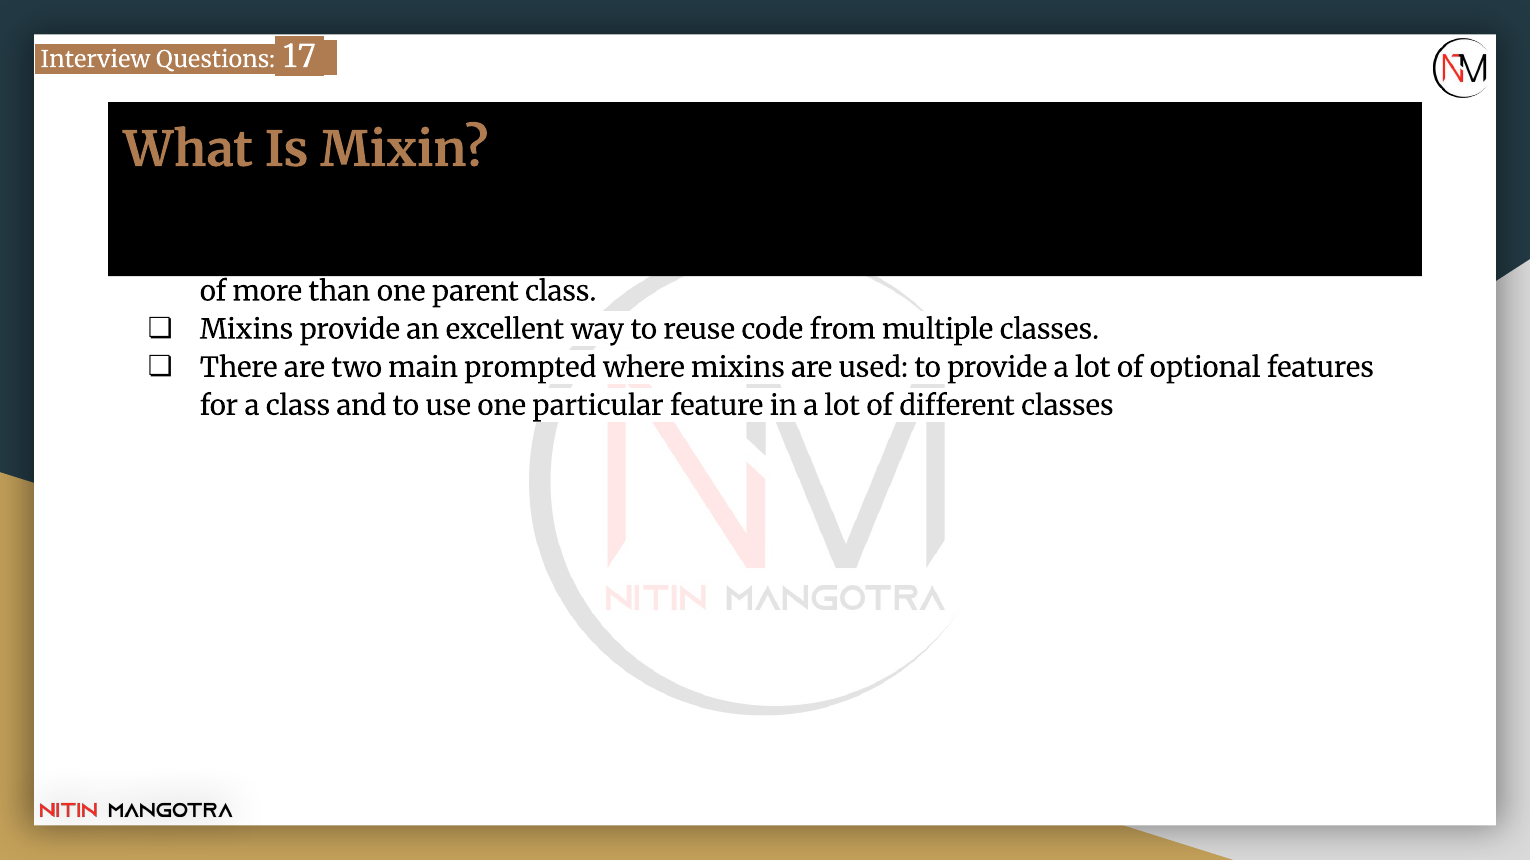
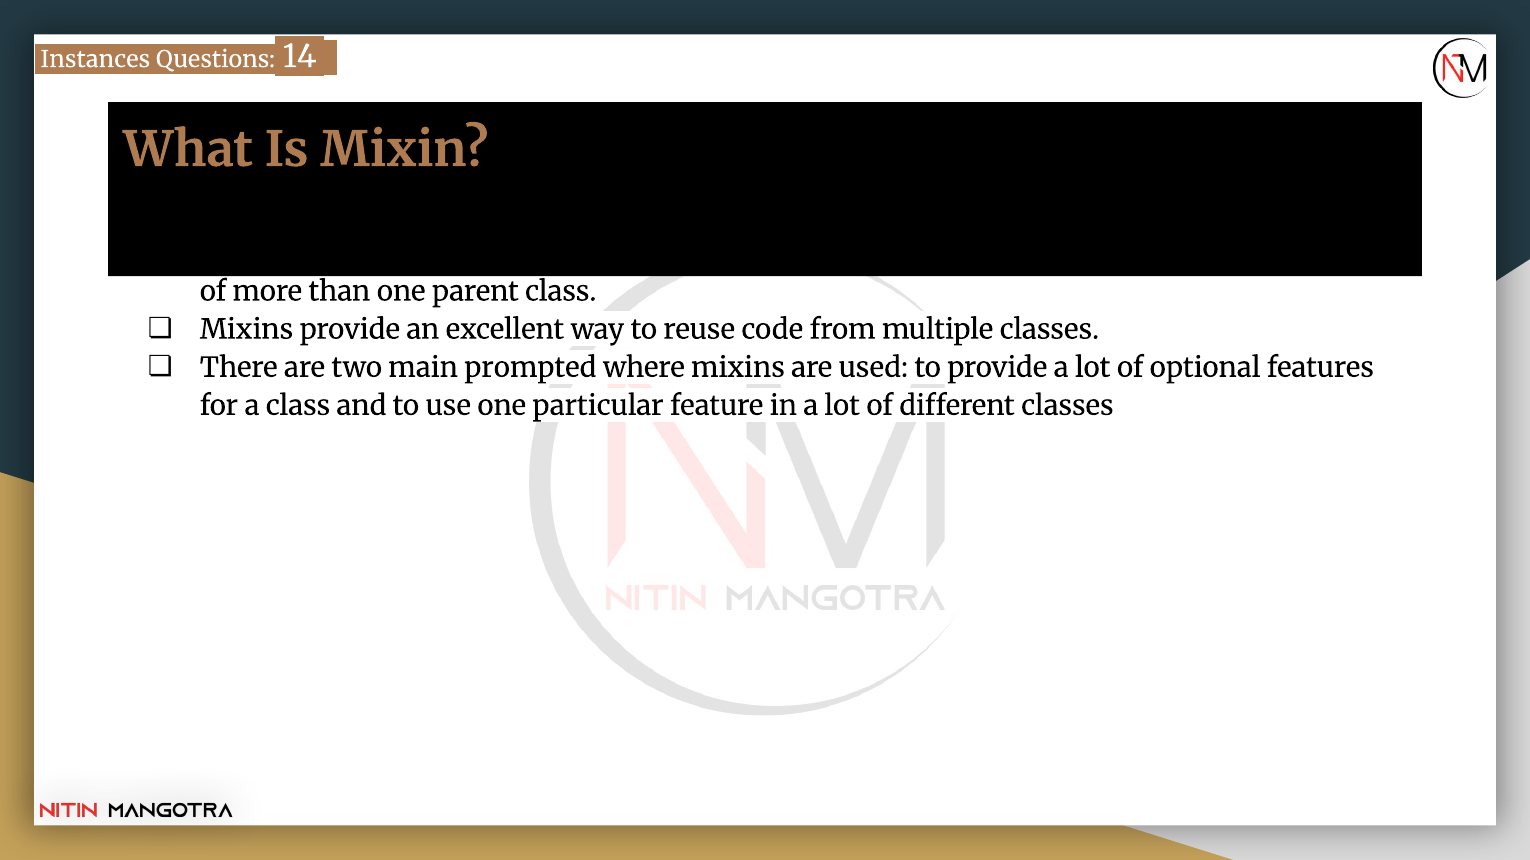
Interview: Interview -> Instances (95, 60)
17: 17 -> 14 (300, 57)
